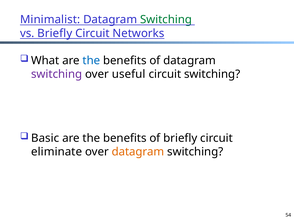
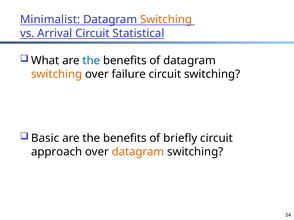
Switching colour: green -> orange (166, 20)
vs Briefly: Briefly -> Arrival (55, 33)
Networks: Networks -> Statistical (138, 33)
switching colour: purple -> orange (57, 74)
useful: useful -> failure (129, 74)
eliminate: eliminate -> approach (57, 152)
